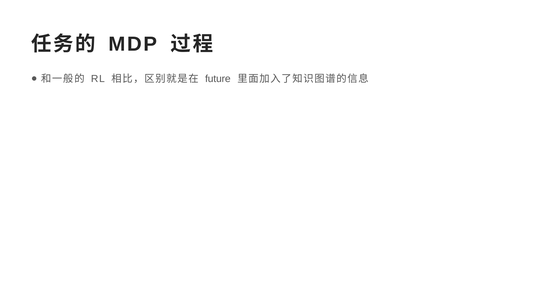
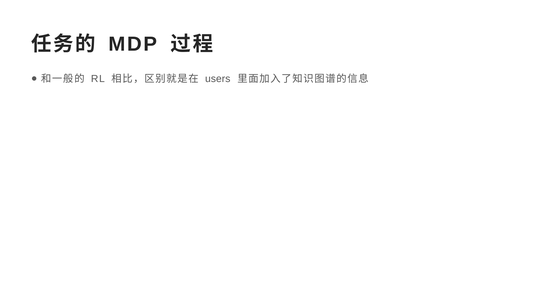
future: future -> users (218, 79)
